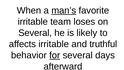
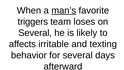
irritable: irritable -> triggers (33, 22)
truthful: truthful -> texting (103, 44)
for underline: present -> none (55, 55)
